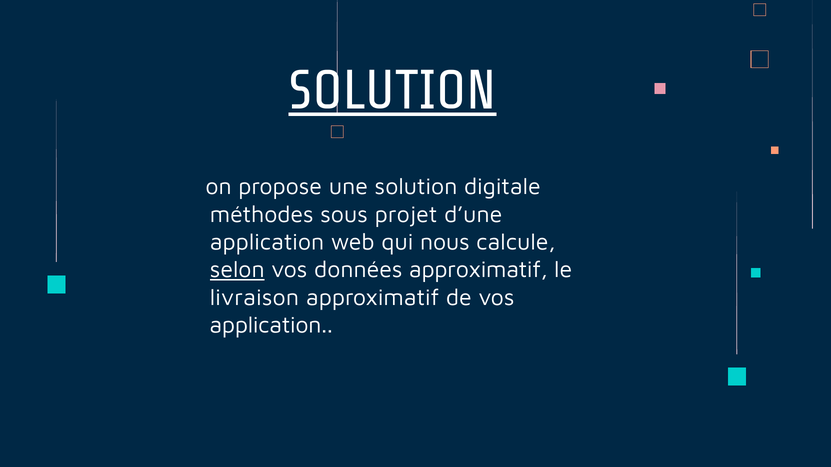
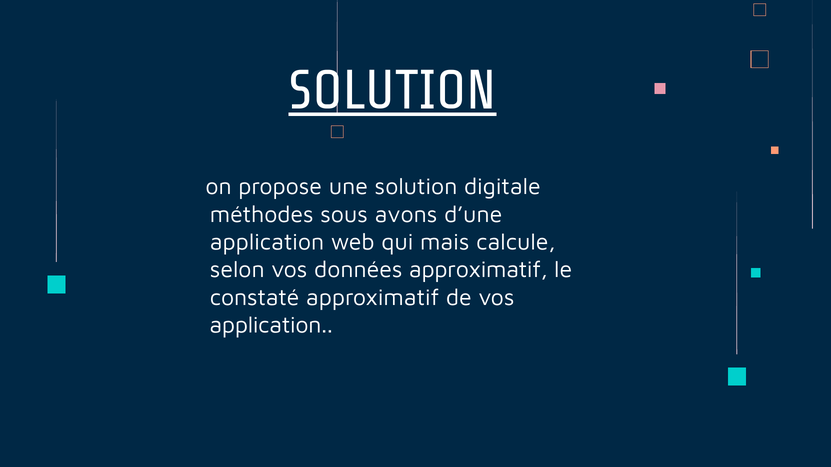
projet: projet -> avons (406, 215)
nous: nous -> mais (445, 242)
selon underline: present -> none (237, 270)
livraison: livraison -> constaté (255, 298)
